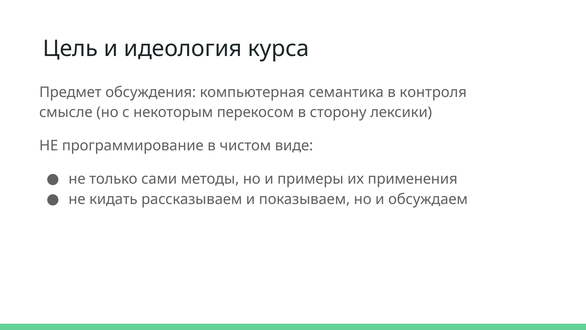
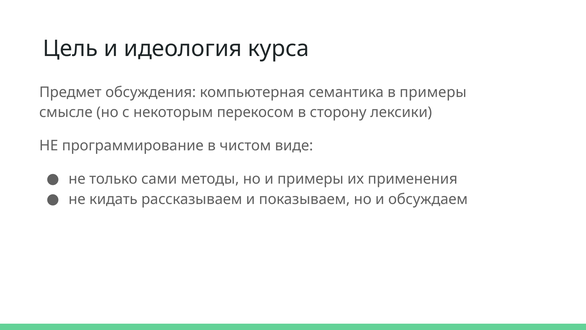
в контроля: контроля -> примеры (433, 92)
